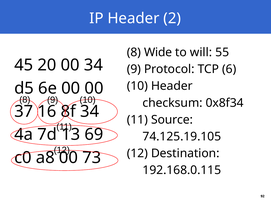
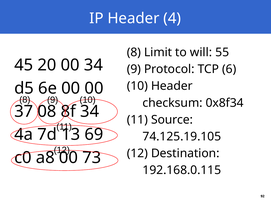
2: 2 -> 4 (172, 18)
Wide: Wide -> Limit (158, 52)
16: 16 -> 08 (47, 111)
